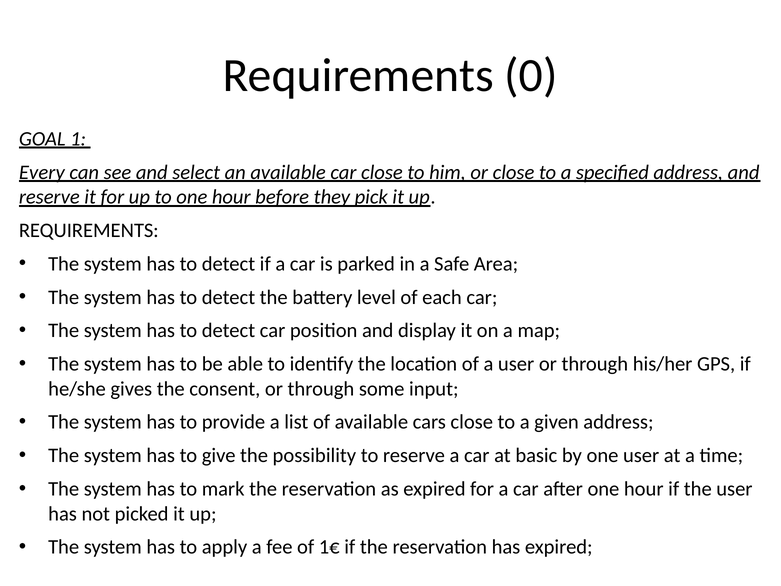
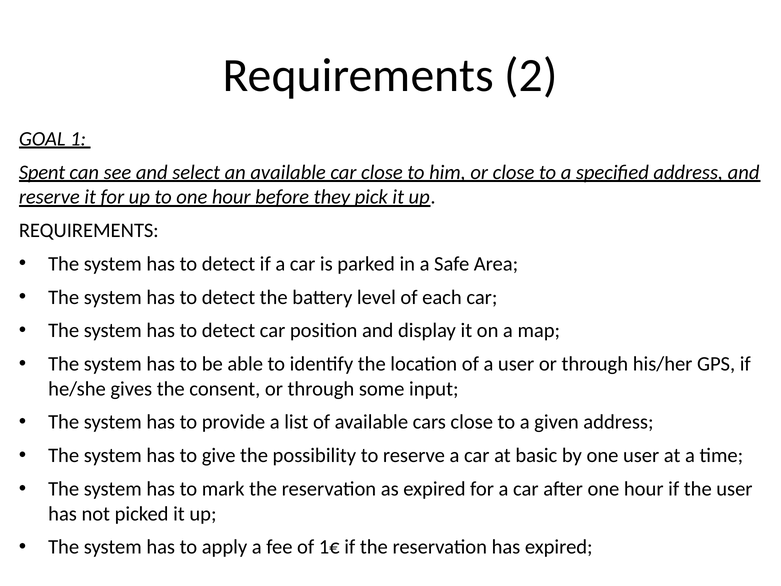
0: 0 -> 2 (531, 76)
Every: Every -> Spent (42, 172)
